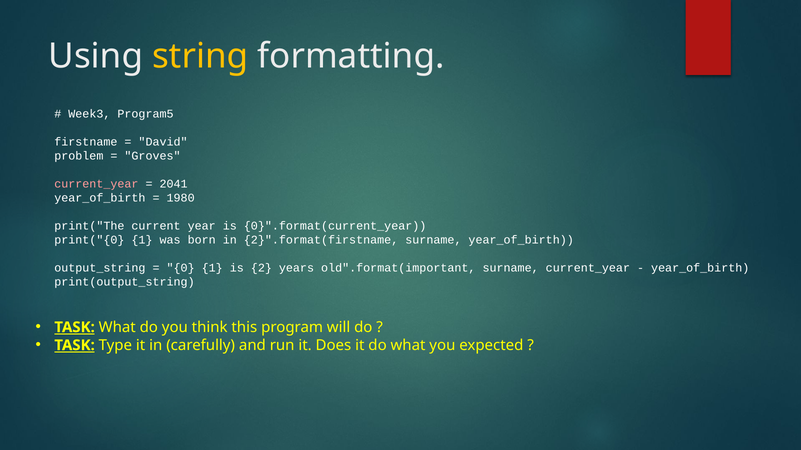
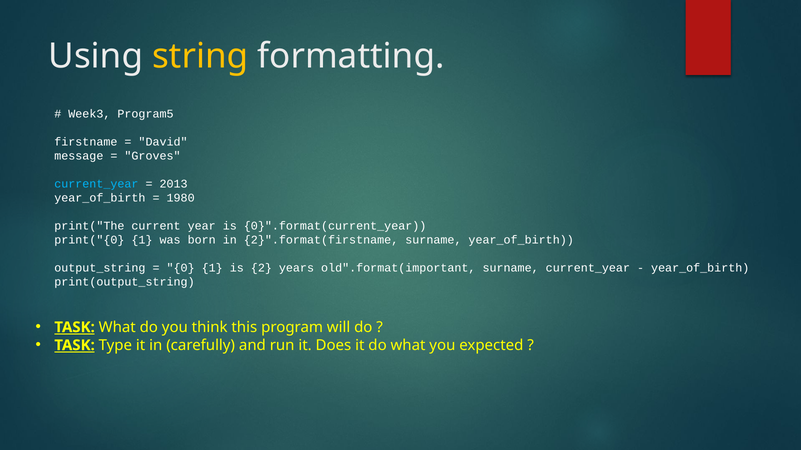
problem: problem -> message (79, 156)
current_year colour: pink -> light blue (96, 184)
2041: 2041 -> 2013 (174, 184)
